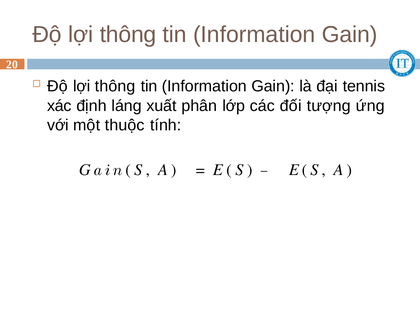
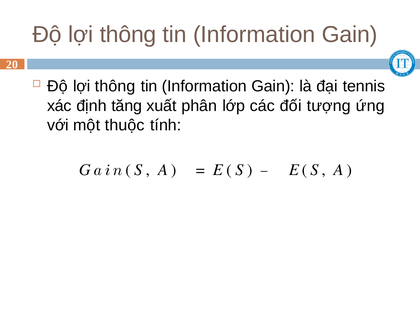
láng: láng -> tăng (127, 106)
